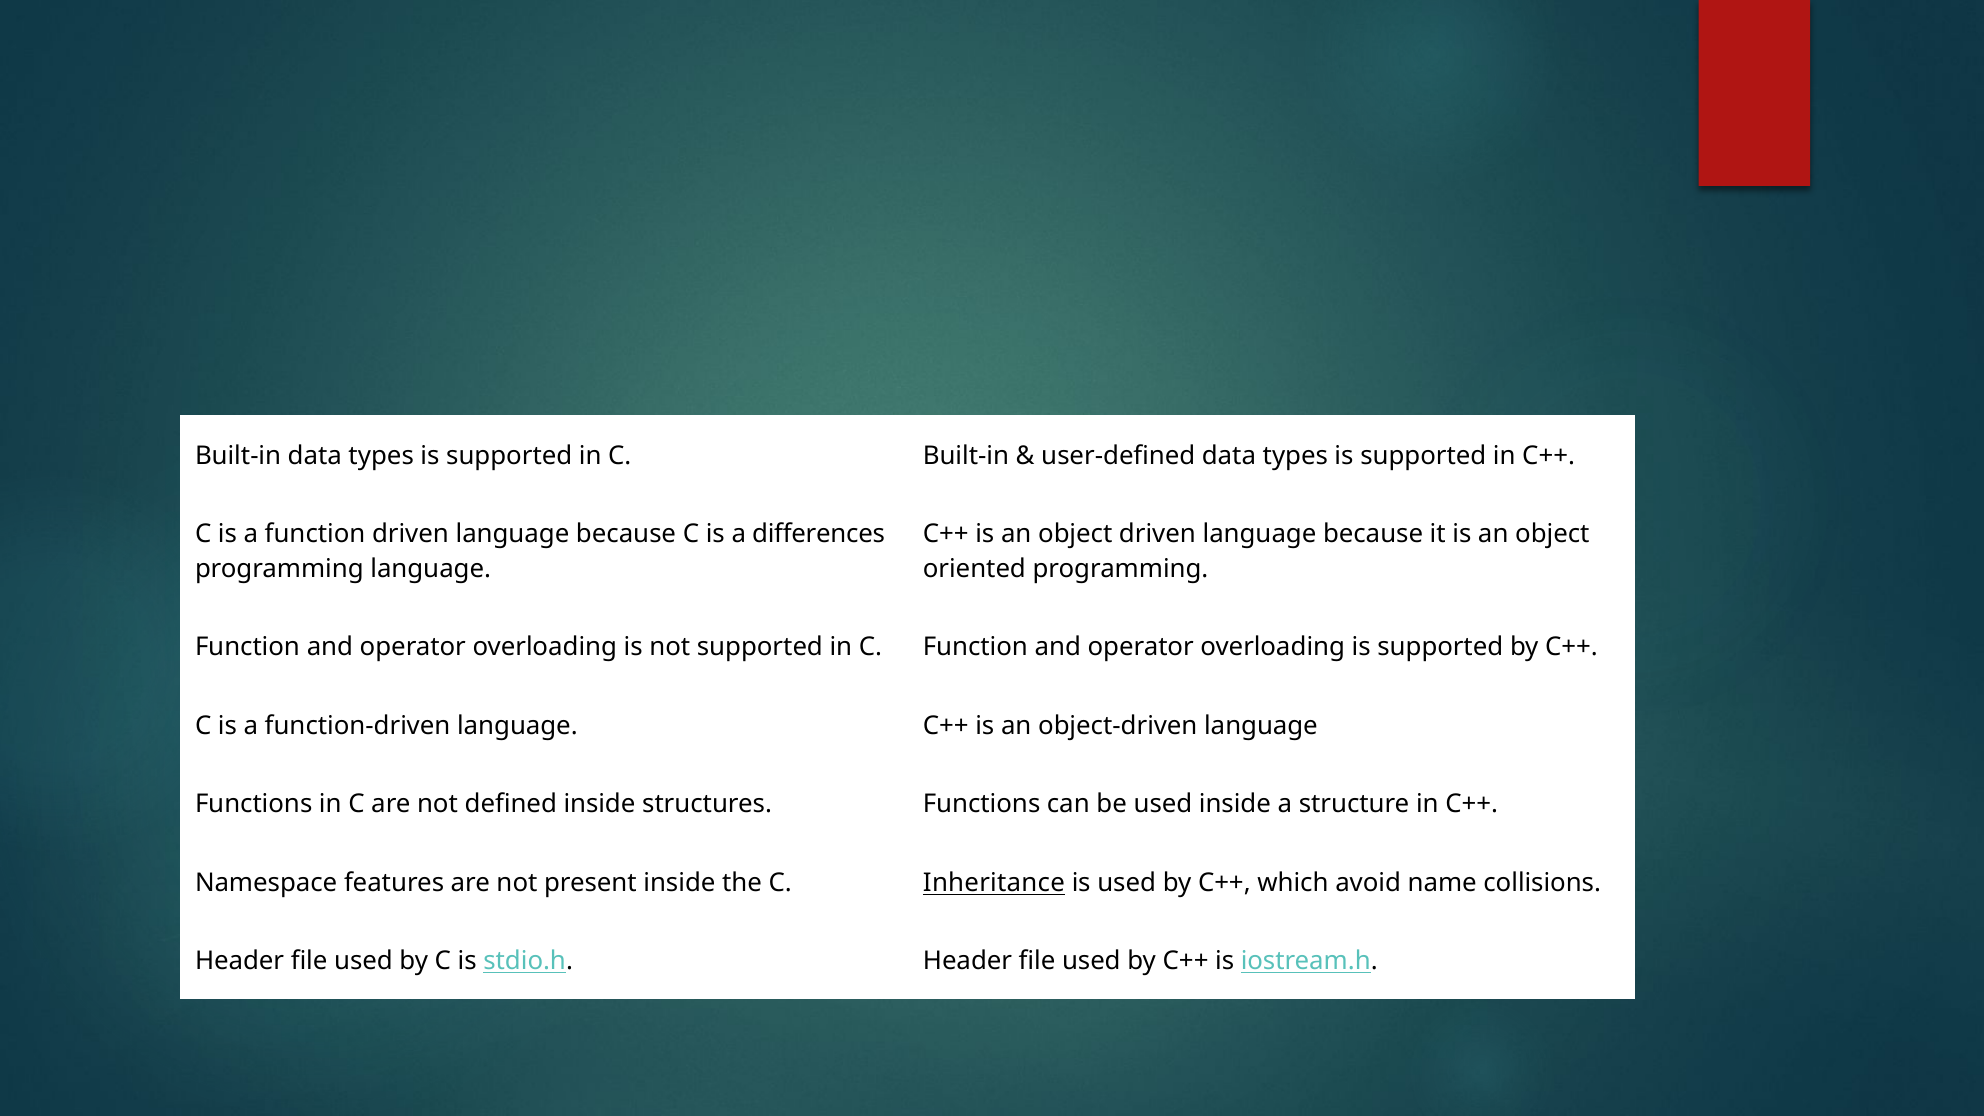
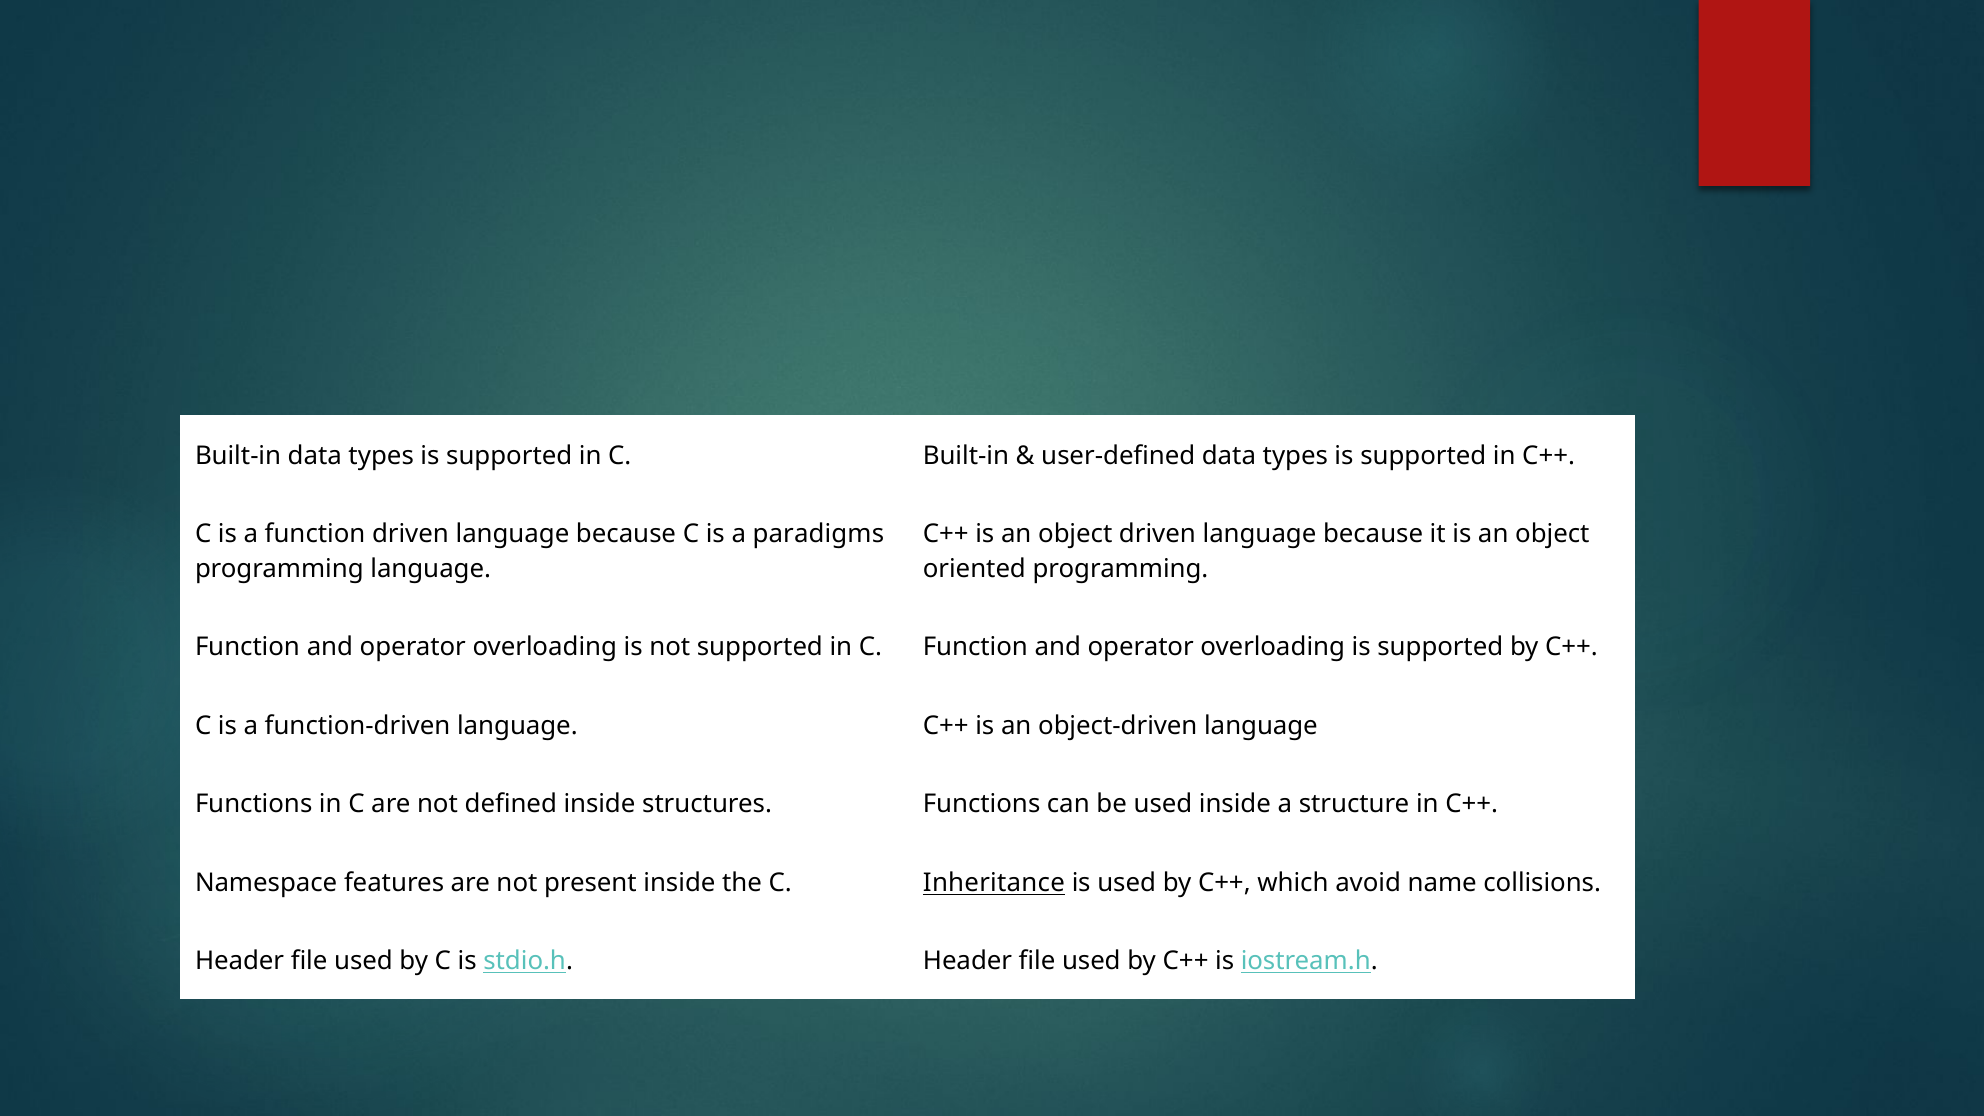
differences: differences -> paradigms (818, 534)
